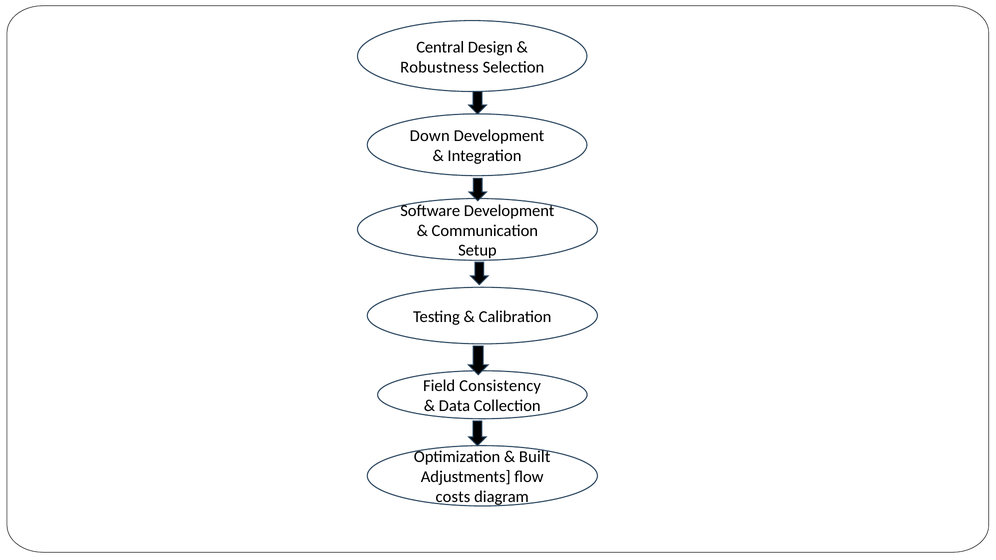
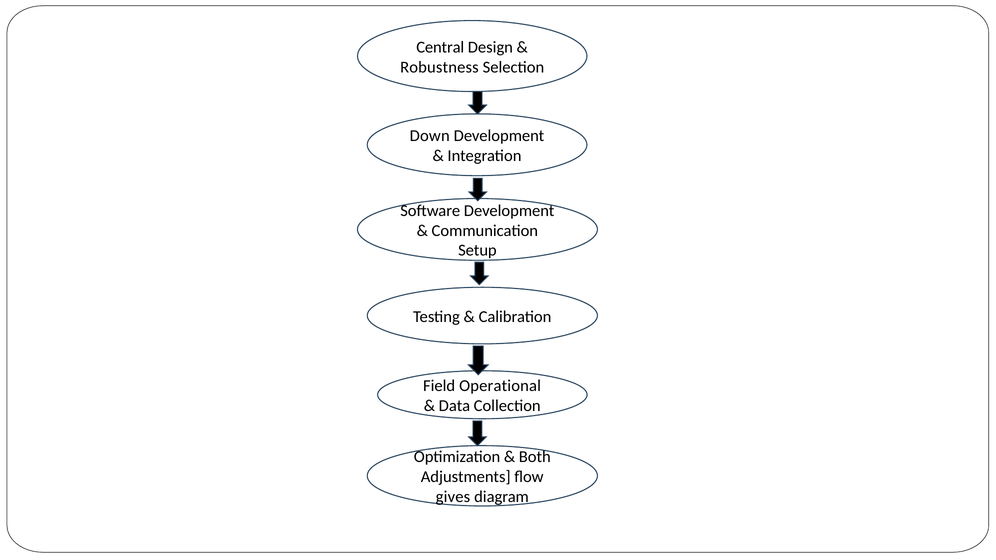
Consistency: Consistency -> Operational (500, 386)
Built: Built -> Both (535, 457)
costs: costs -> gives (453, 497)
